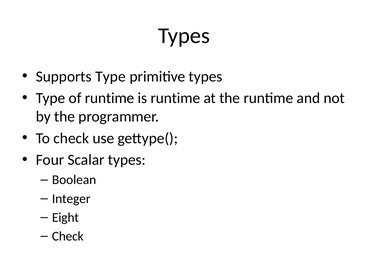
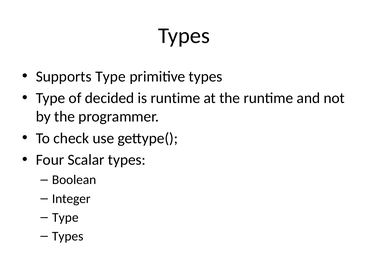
of runtime: runtime -> decided (110, 98)
Eight: Eight -> Type (65, 217)
Check: Check -> Types (68, 236)
